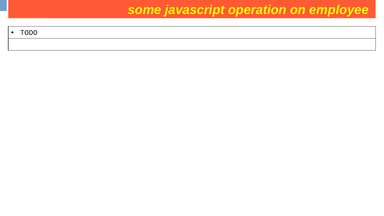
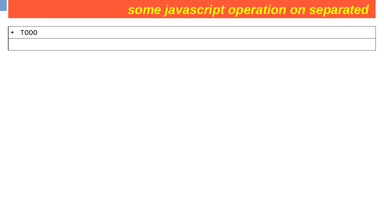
employee: employee -> separated (339, 10)
